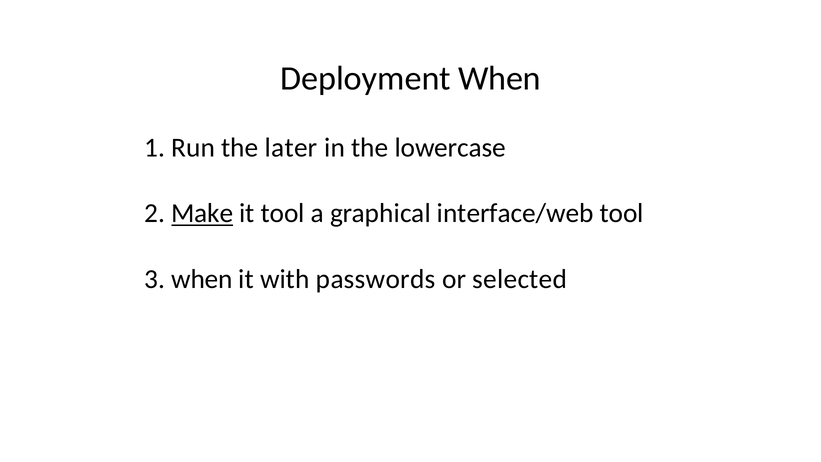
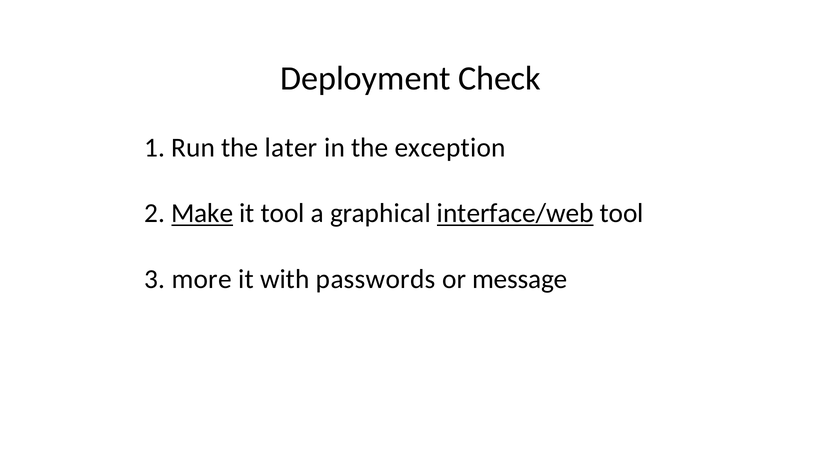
Deployment When: When -> Check (500, 79)
lowercase: lowercase -> exception (450, 148)
interface/web underline: none -> present (515, 213)
3 when: when -> more (202, 279)
selected: selected -> message (520, 279)
